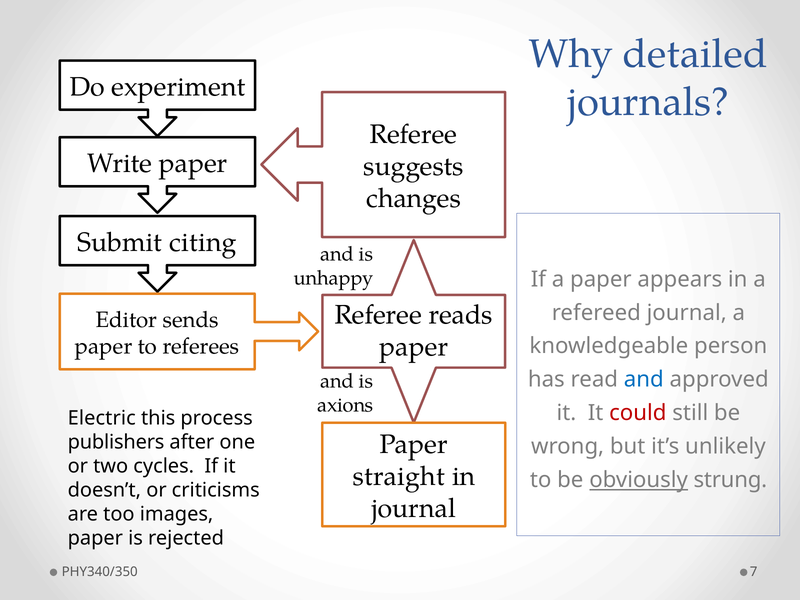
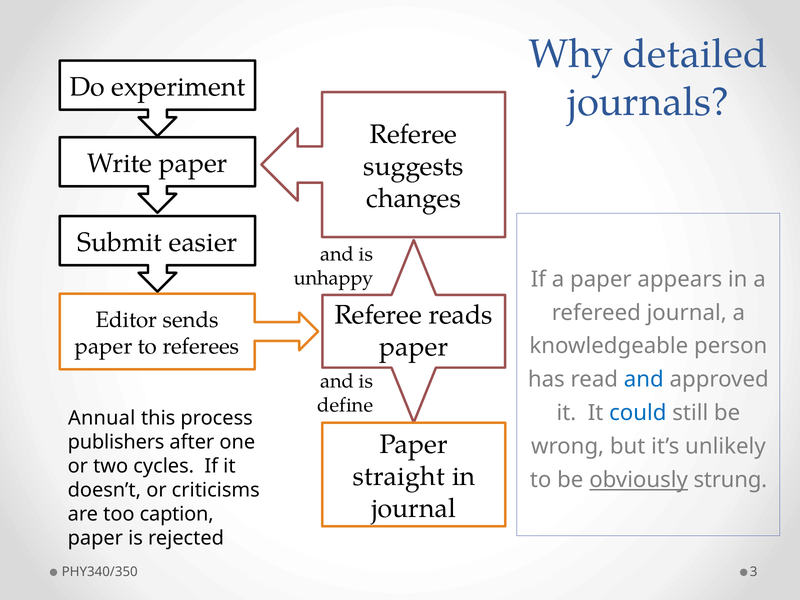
citing: citing -> easier (203, 242)
axions: axions -> define (345, 405)
could colour: red -> blue (638, 413)
Electric: Electric -> Annual (102, 418)
images: images -> caption (177, 514)
7: 7 -> 3 (754, 572)
